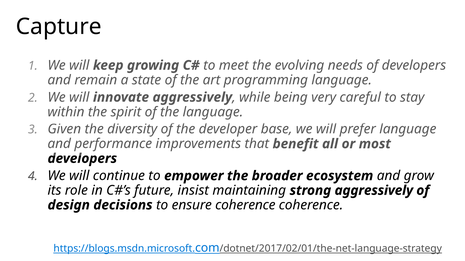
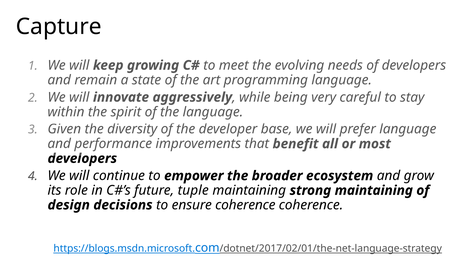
insist: insist -> tuple (193, 191)
strong aggressively: aggressively -> maintaining (374, 191)
